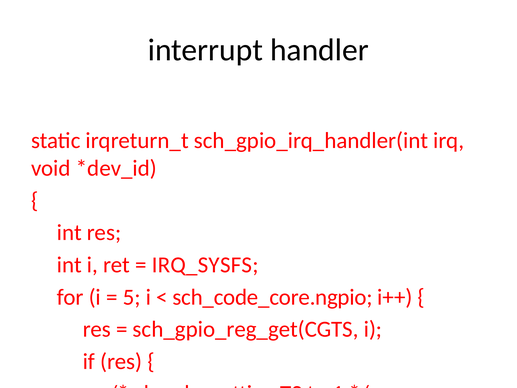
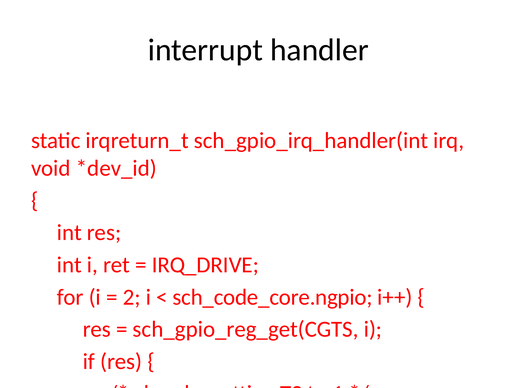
IRQ_SYSFS: IRQ_SYSFS -> IRQ_DRIVE (205, 265)
5: 5 -> 2 (132, 297)
